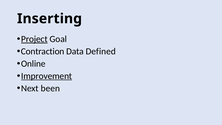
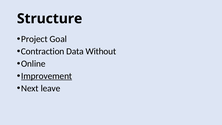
Inserting: Inserting -> Structure (50, 19)
Project underline: present -> none (34, 39)
Defined: Defined -> Without (101, 51)
been: been -> leave (50, 88)
